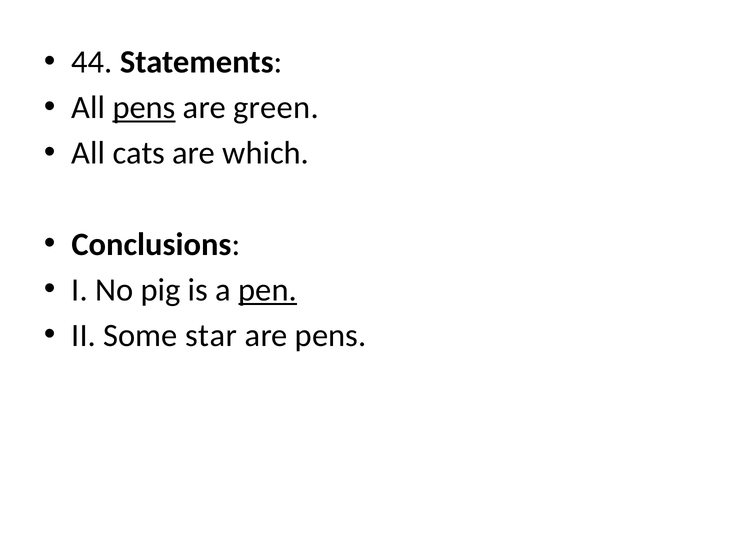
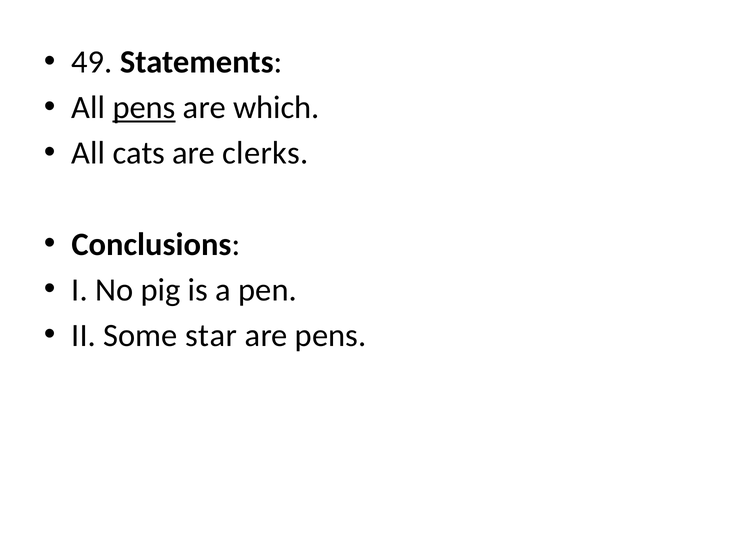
44: 44 -> 49 (92, 62)
green: green -> which (276, 108)
which: which -> clerks (266, 153)
pen underline: present -> none (268, 290)
